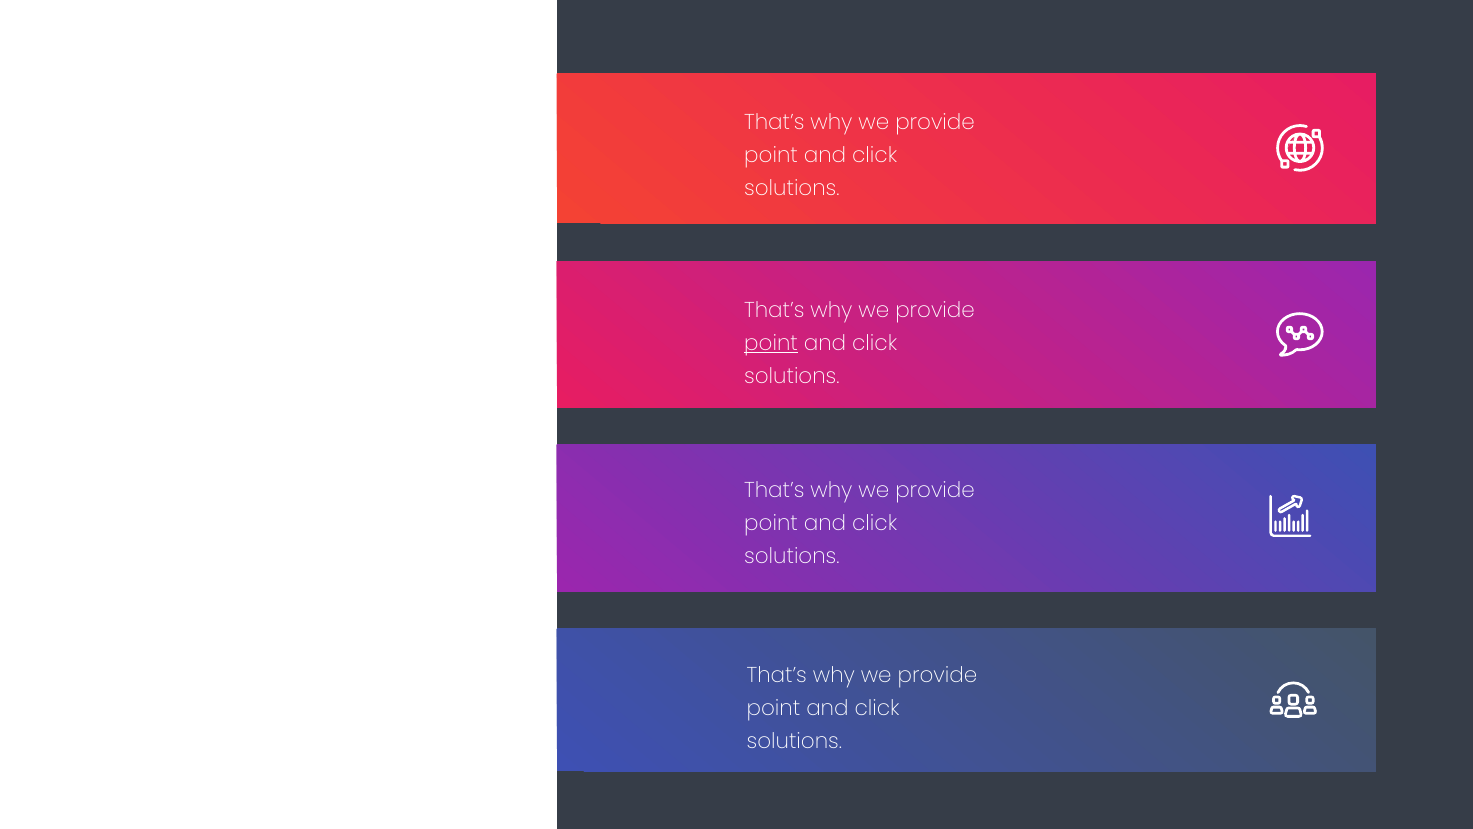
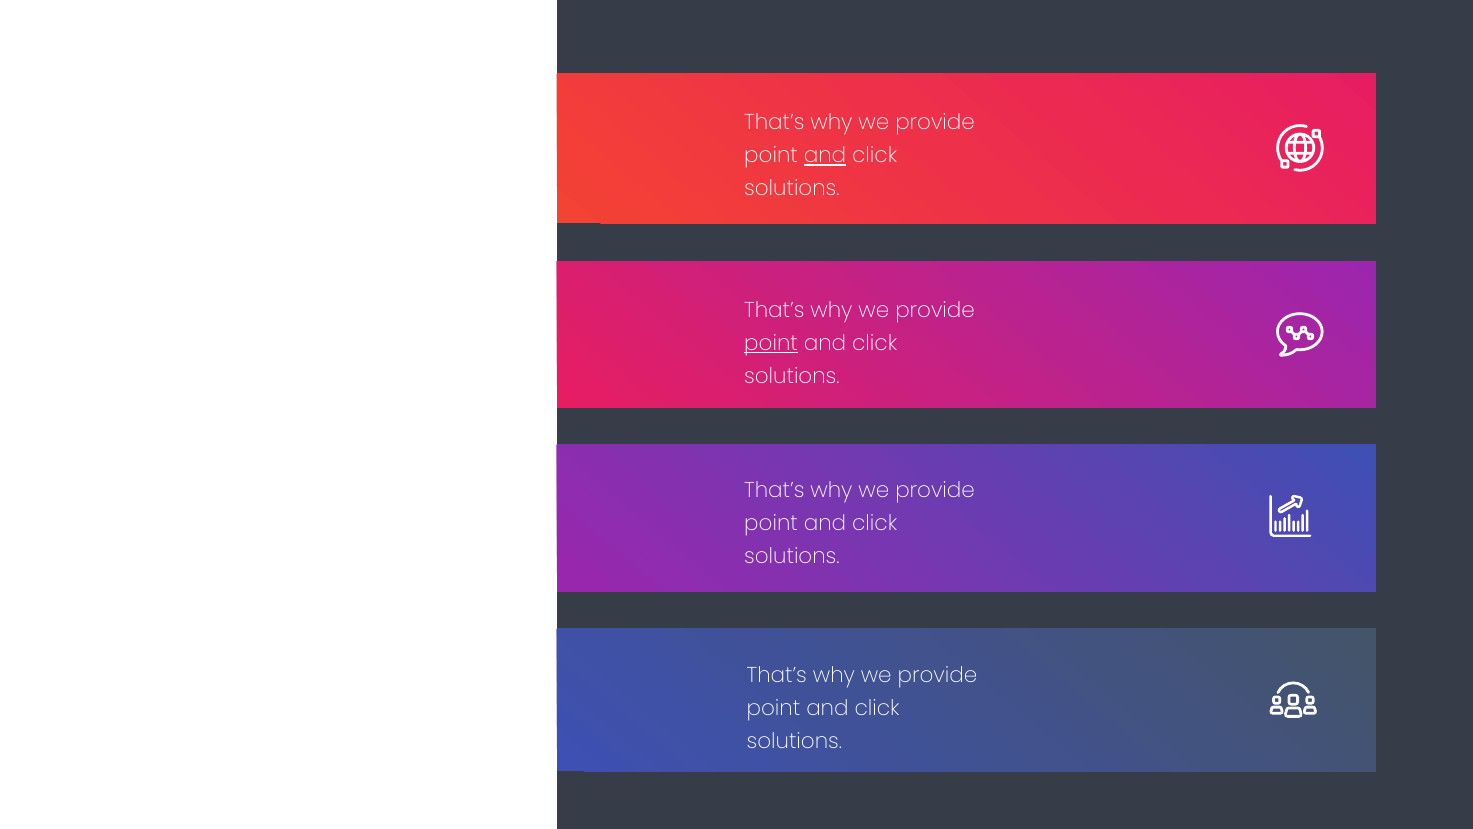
and underline: none -> present (825, 156)
